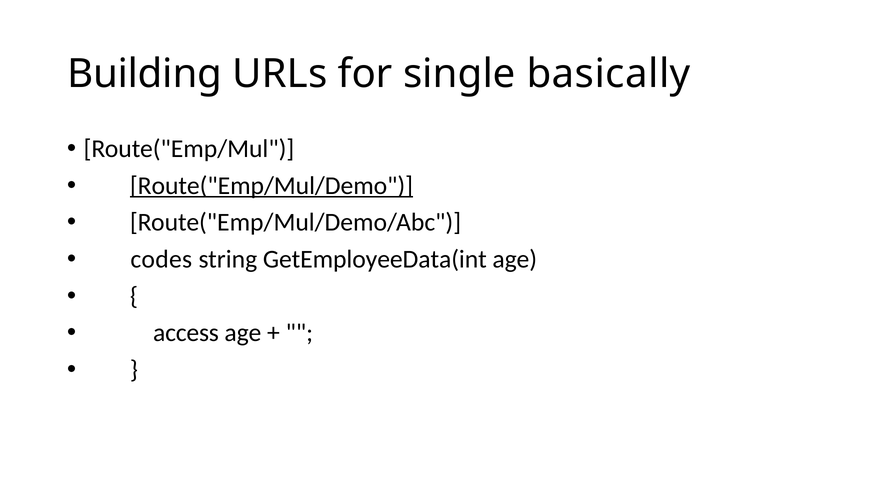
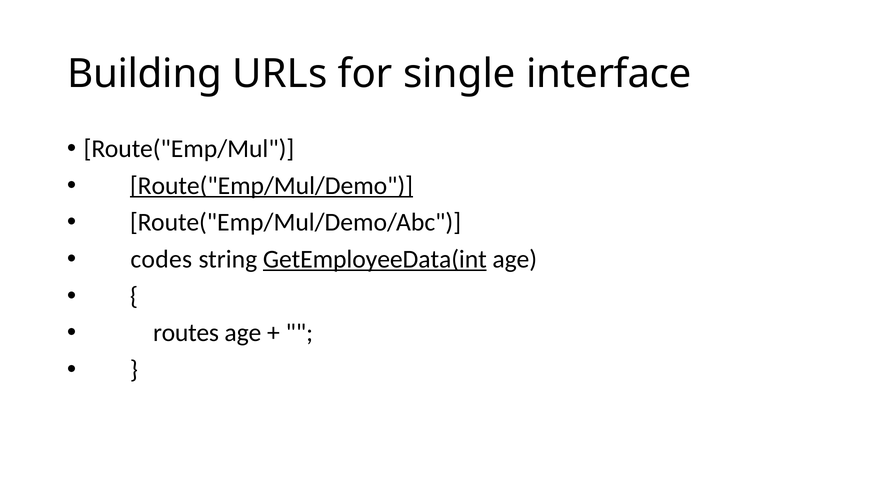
basically: basically -> interface (609, 74)
GetEmployeeData(int underline: none -> present (375, 259)
access: access -> routes (186, 333)
